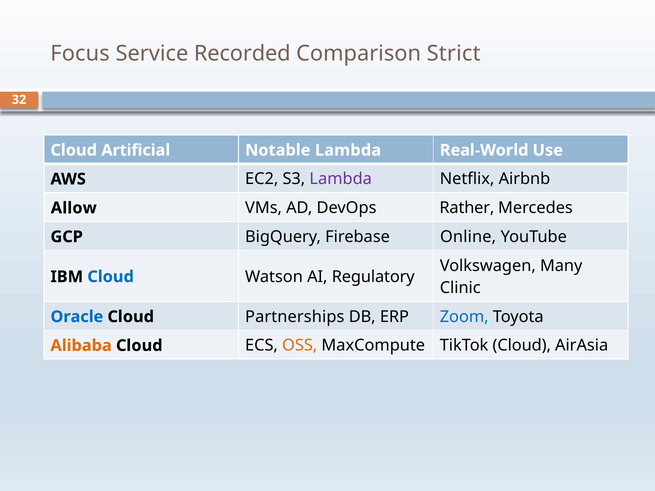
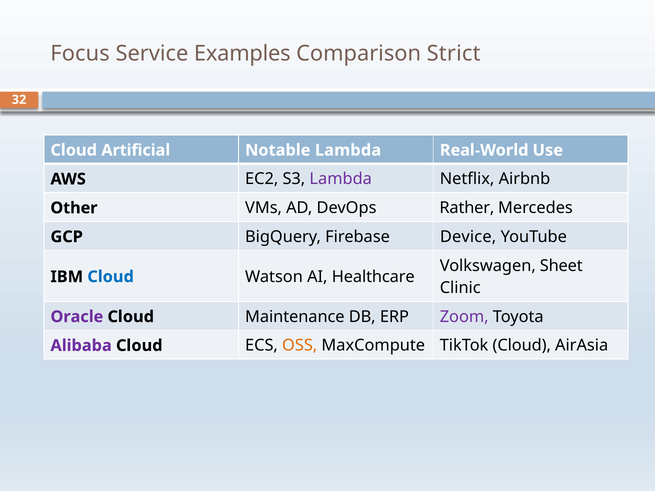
Recorded: Recorded -> Examples (242, 53)
Allow: Allow -> Other (74, 208)
Online: Online -> Device (468, 237)
Many: Many -> Sheet (561, 266)
Regulatory: Regulatory -> Healthcare (373, 277)
Oracle colour: blue -> purple (77, 317)
Partnerships: Partnerships -> Maintenance (295, 317)
Zoom colour: blue -> purple (464, 317)
Alibaba colour: orange -> purple (81, 346)
